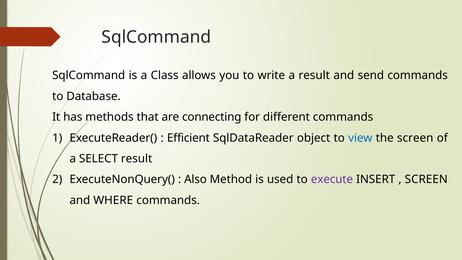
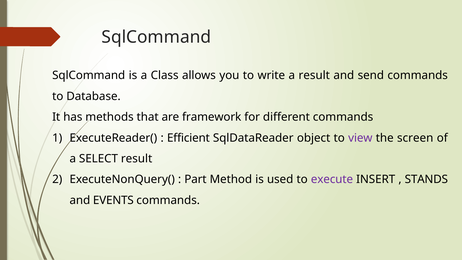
connecting: connecting -> framework (212, 117)
view colour: blue -> purple (360, 138)
Also: Also -> Part (195, 179)
SCREEN: SCREEN -> STANDS (426, 179)
WHERE: WHERE -> EVENTS (113, 200)
